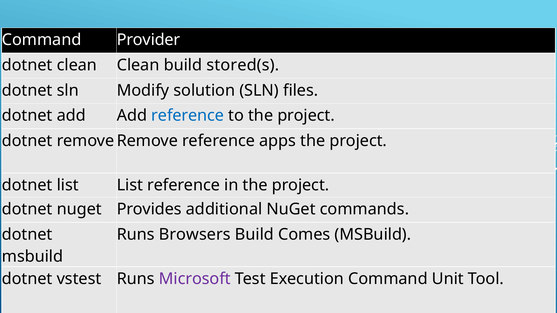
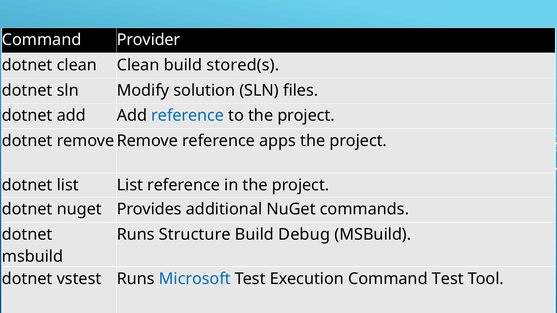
Browsers: Browsers -> Structure (195, 235)
Comes: Comes -> Debug (304, 235)
Microsoft colour: purple -> blue (195, 279)
Command Unit: Unit -> Test (448, 279)
